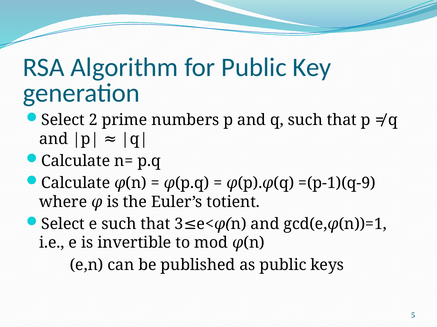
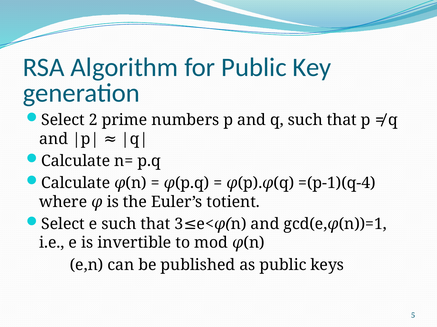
=(p-1)(q-9: =(p-1)(q-9 -> =(p-1)(q-4 (337, 183)
